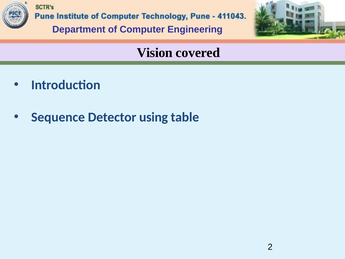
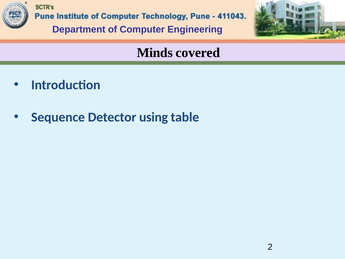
Vision: Vision -> Minds (155, 53)
